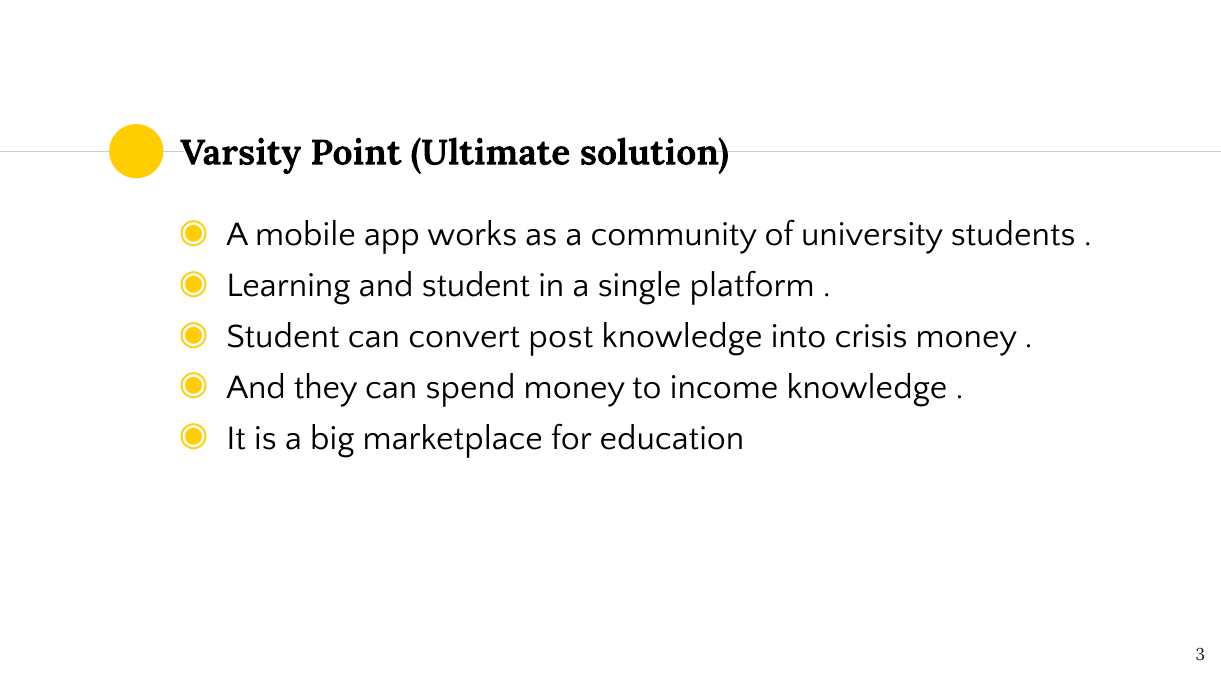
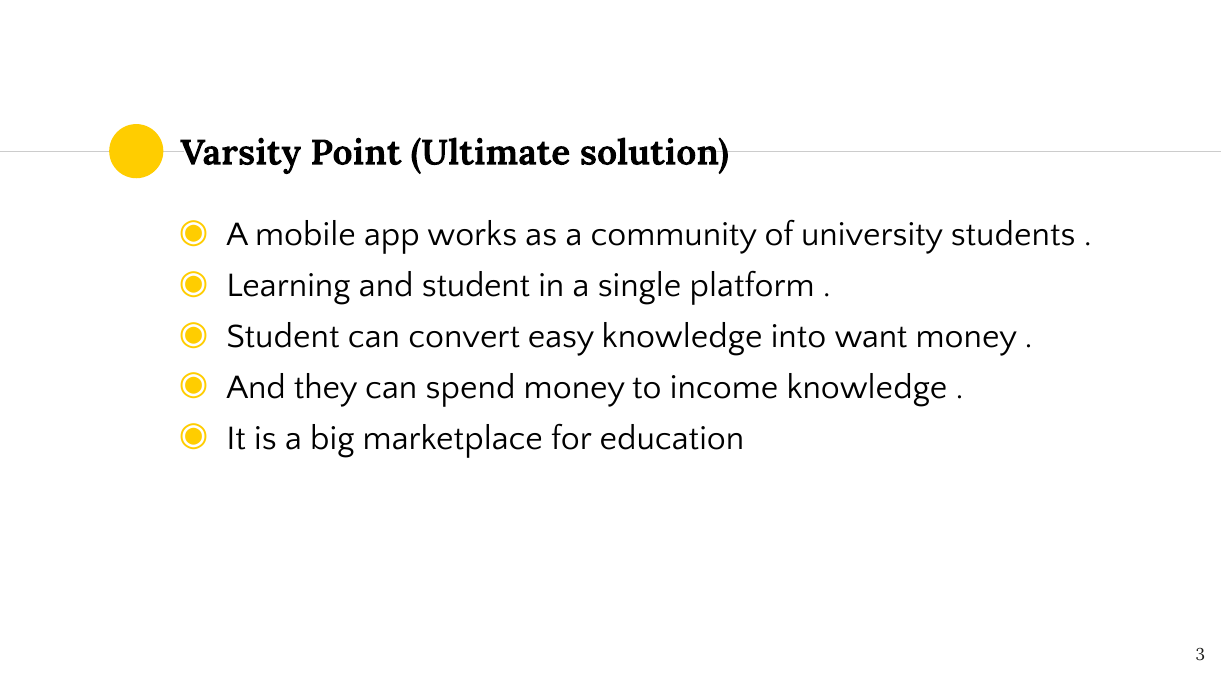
post: post -> easy (561, 336)
crisis: crisis -> want (871, 336)
